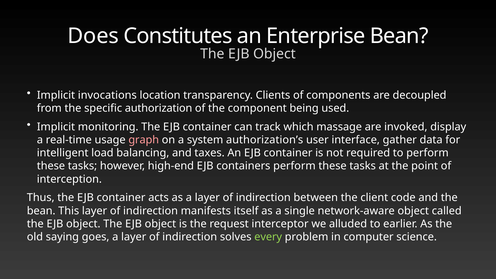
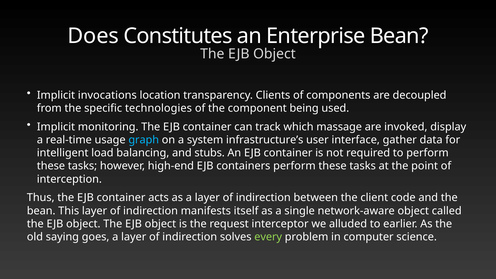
authorization: authorization -> technologies (158, 108)
graph colour: pink -> light blue (144, 140)
authorization’s: authorization’s -> infrastructure’s (265, 140)
taxes: taxes -> stubs (210, 153)
